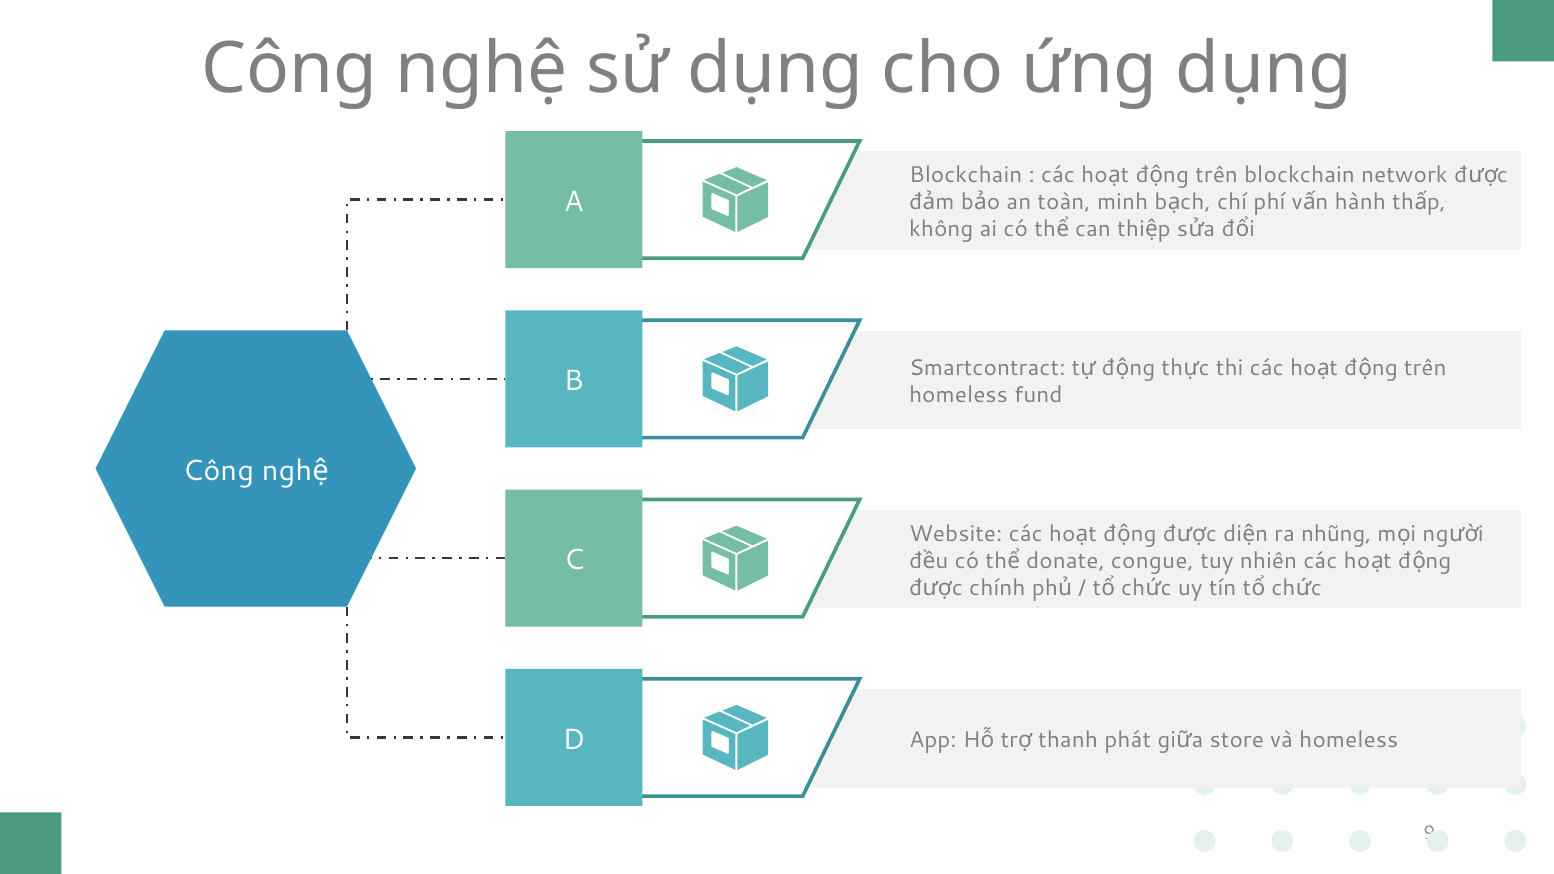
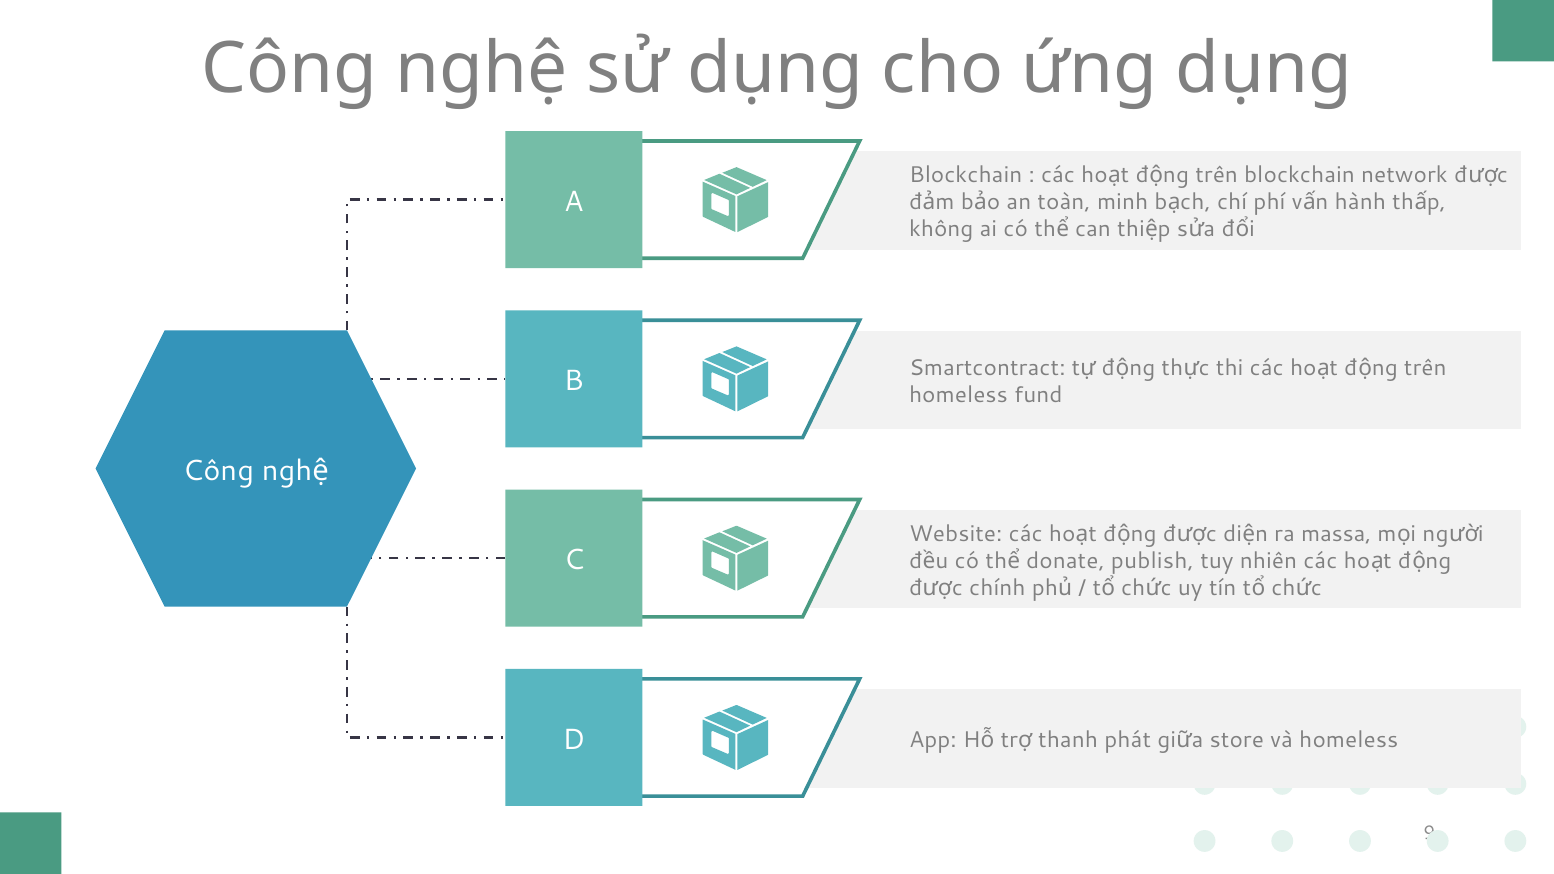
nhũng: nhũng -> massa (1336, 534)
congue: congue -> publish (1152, 561)
